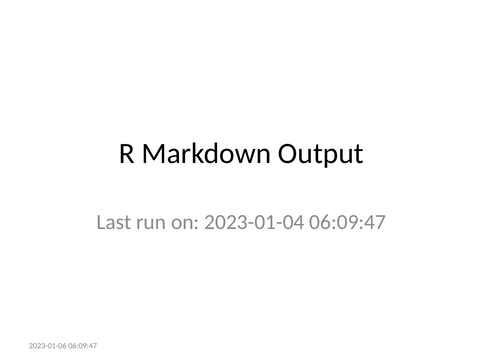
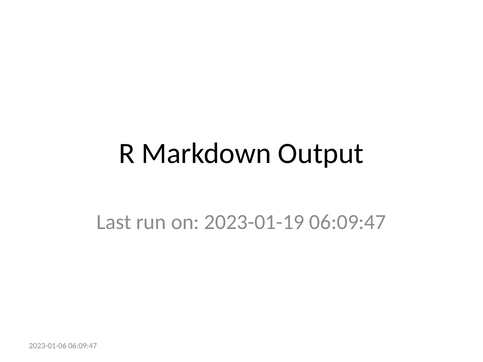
2023-01-04: 2023-01-04 -> 2023-01-19 (254, 222)
